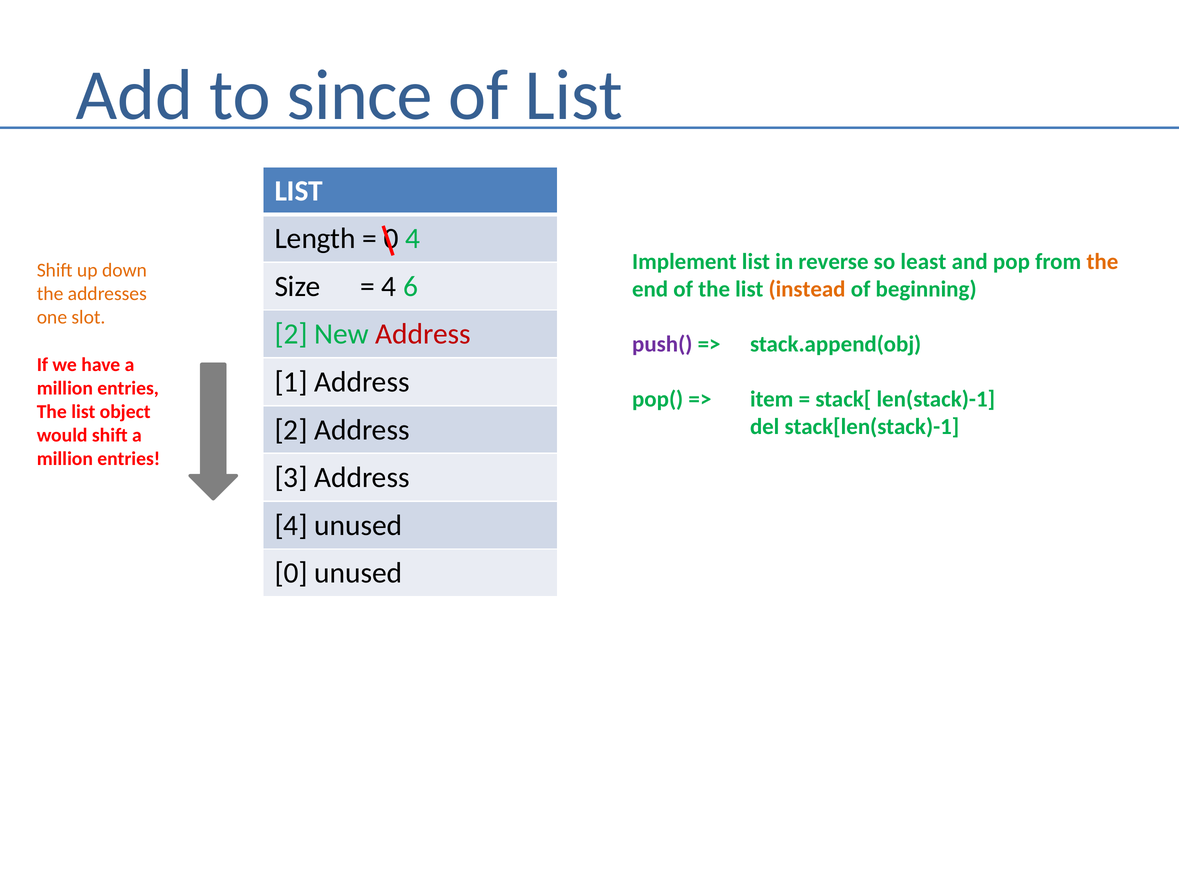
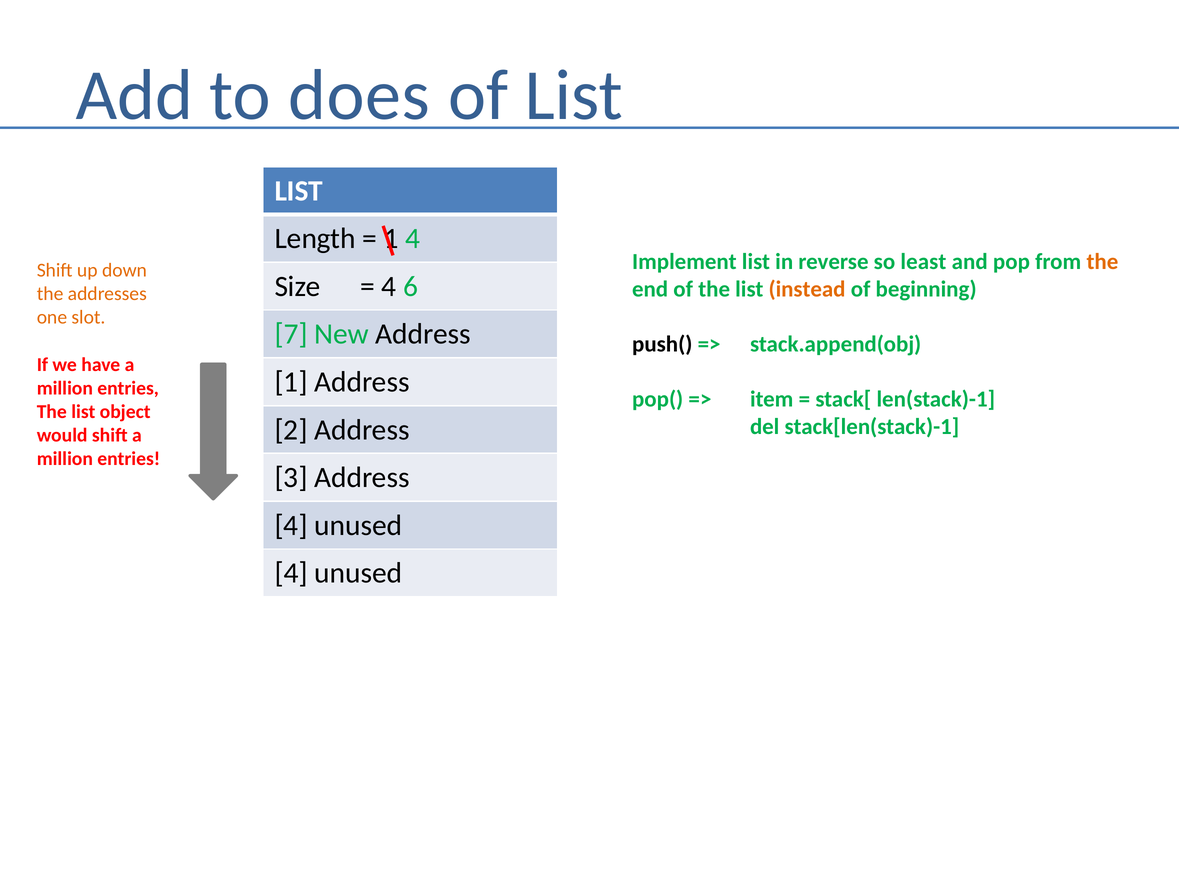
since: since -> does (359, 95)
0: 0 -> 1 (391, 239)
2: 2 -> 7 (291, 334)
Address colour: red -> black (423, 334)
push( colour: purple -> black (662, 344)
0: 0 -> 4 (291, 573)
